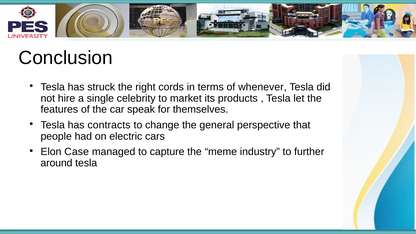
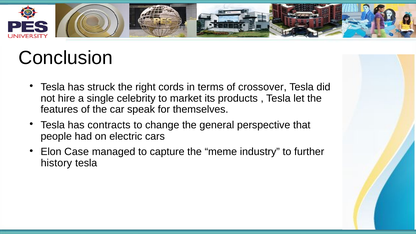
whenever: whenever -> crossover (262, 87)
around: around -> history (56, 163)
